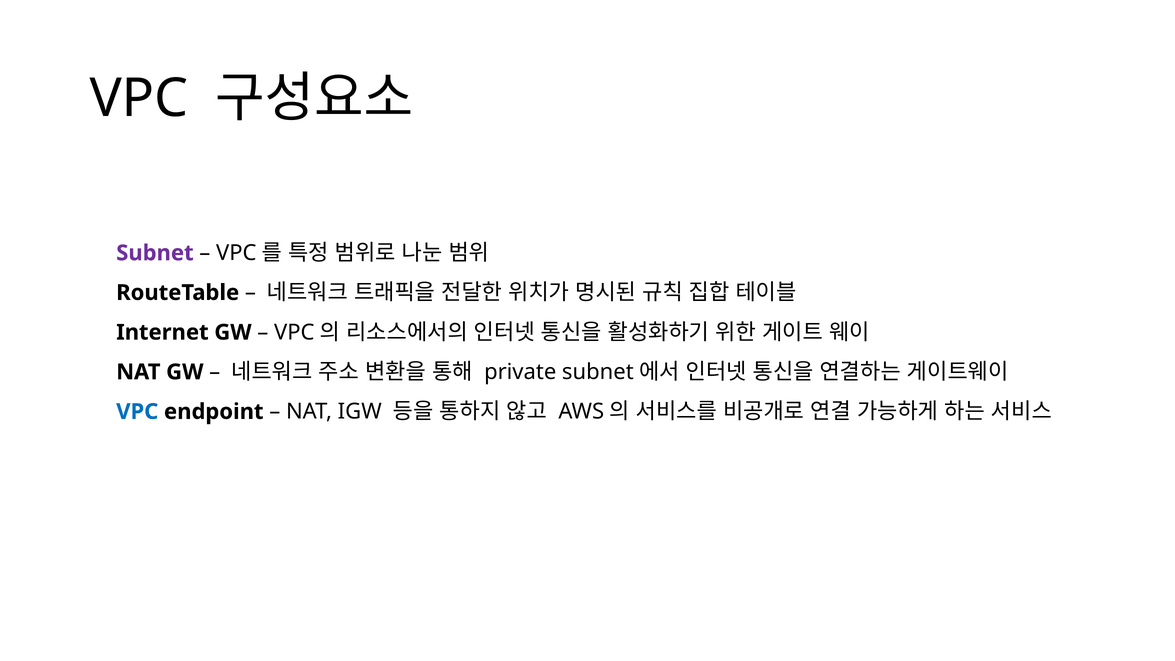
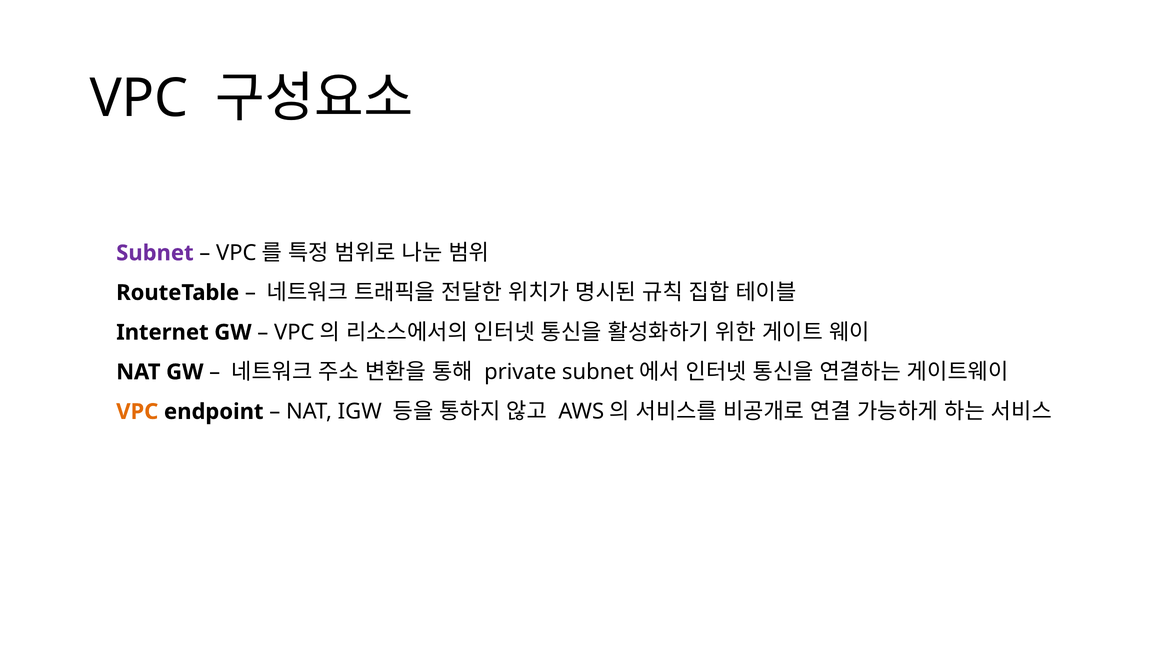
VPC colour: blue -> orange (137, 412)
